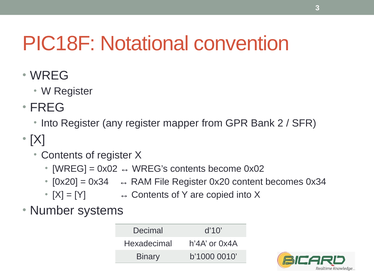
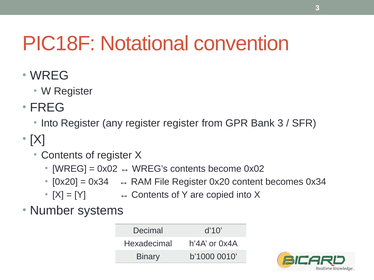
register mapper: mapper -> register (181, 123)
Bank 2: 2 -> 3 (280, 123)
